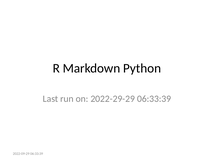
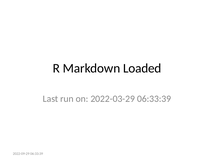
Python: Python -> Loaded (142, 68)
2022-29-29: 2022-29-29 -> 2022-03-29 (113, 98)
